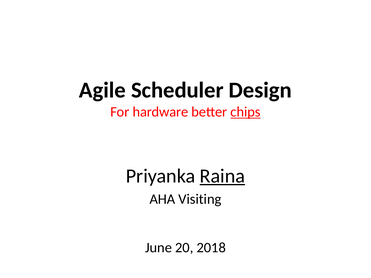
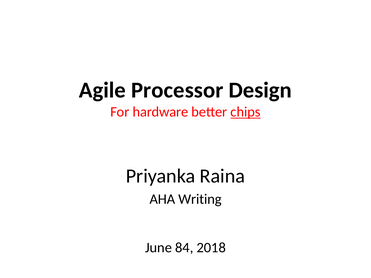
Scheduler: Scheduler -> Processor (177, 90)
Raina underline: present -> none (222, 176)
Visiting: Visiting -> Writing (200, 199)
20: 20 -> 84 (184, 248)
